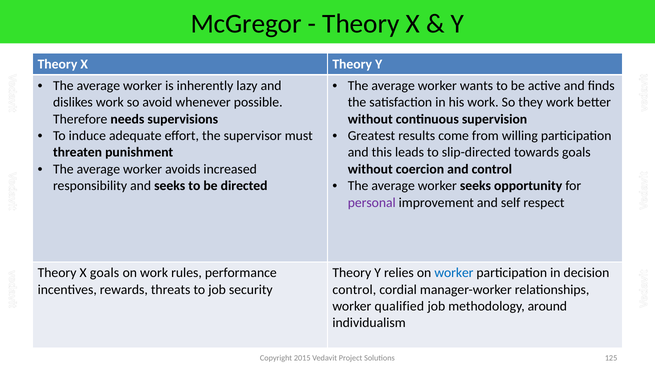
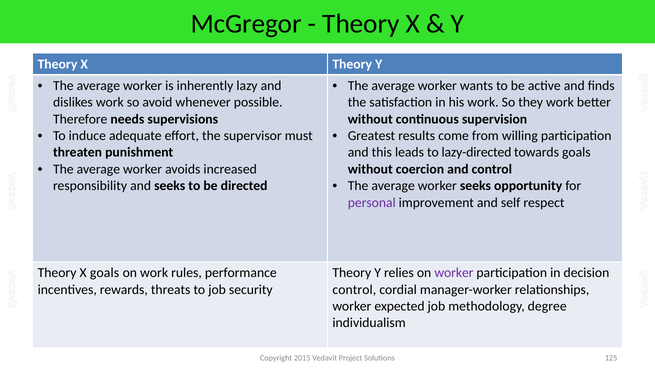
slip-directed: slip-directed -> lazy-directed (476, 153)
worker colour: blue -> purple (454, 273)
qualified: qualified -> expected (399, 307)
around: around -> degree (547, 307)
